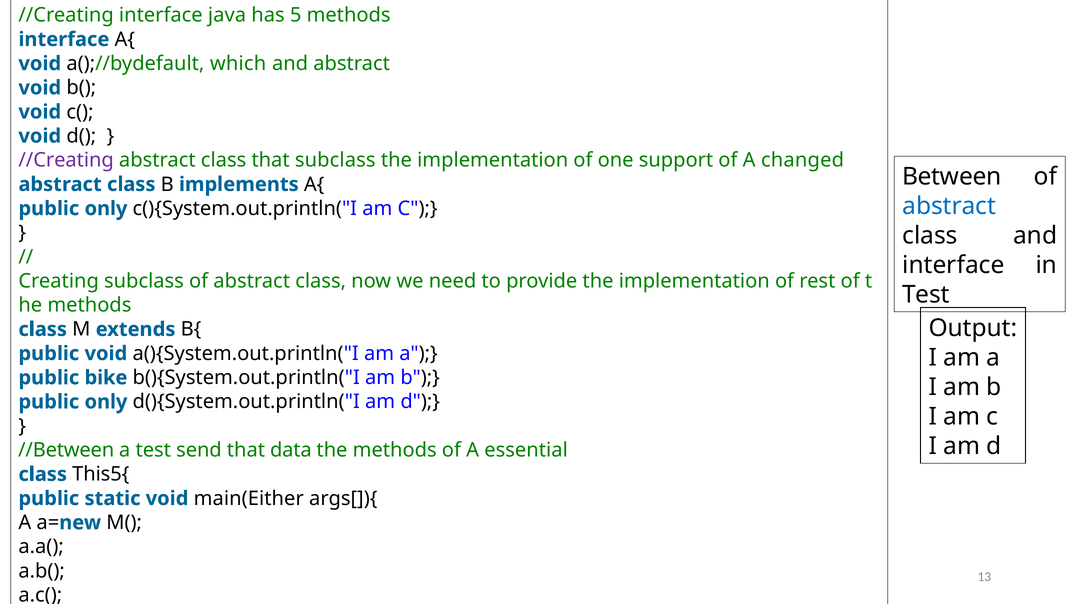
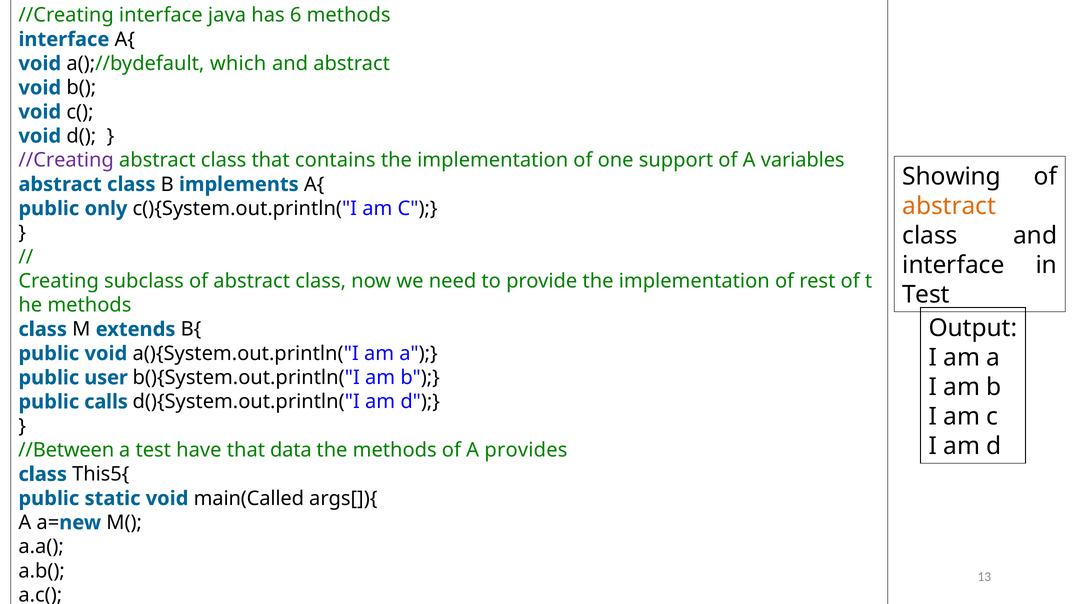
5: 5 -> 6 (296, 15)
that subclass: subclass -> contains (335, 160)
changed: changed -> variables (803, 160)
Between: Between -> Showing (952, 177)
abstract colour: blue -> orange (949, 206)
bike: bike -> user (106, 377)
only: only -> calls (106, 402)
send: send -> have (199, 450)
essential: essential -> provides (526, 450)
main(Either: main(Either -> main(Called (249, 498)
